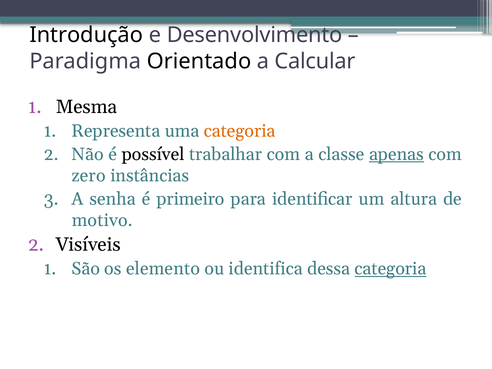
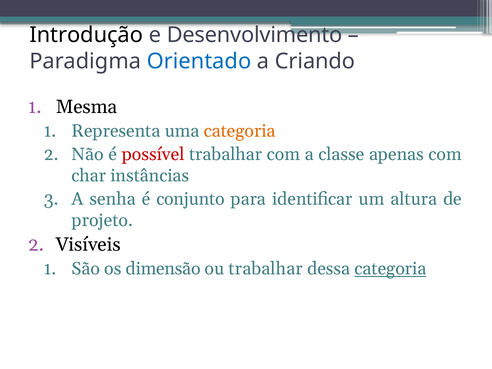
Orientado colour: black -> blue (199, 61)
Calcular: Calcular -> Criando (315, 61)
possível colour: black -> red (153, 154)
apenas underline: present -> none (396, 154)
zero: zero -> char (89, 176)
primeiro: primeiro -> conjunto (191, 199)
motivo: motivo -> projeto (102, 220)
elemento: elemento -> dimensão (163, 269)
ou identifica: identifica -> trabalhar (266, 269)
